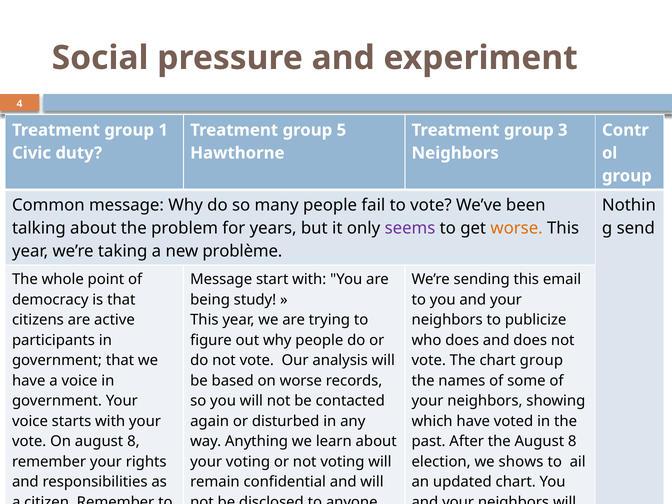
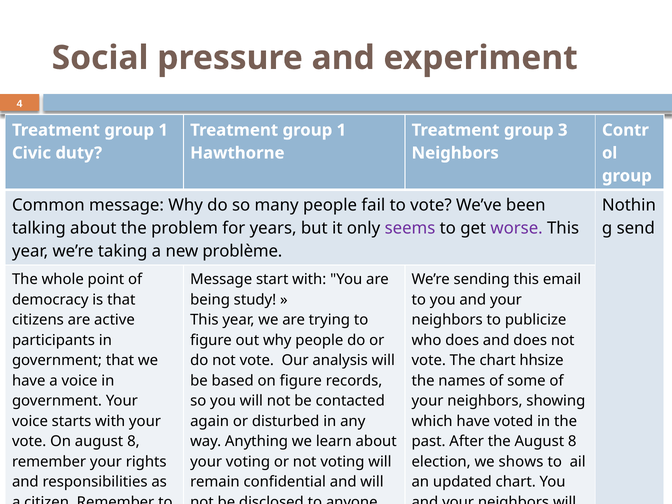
5: 5 -> 1 (341, 130)
worse colour: orange -> purple (517, 228)
chart group: group -> hhsize (542, 360)
on worse: worse -> figure (301, 381)
